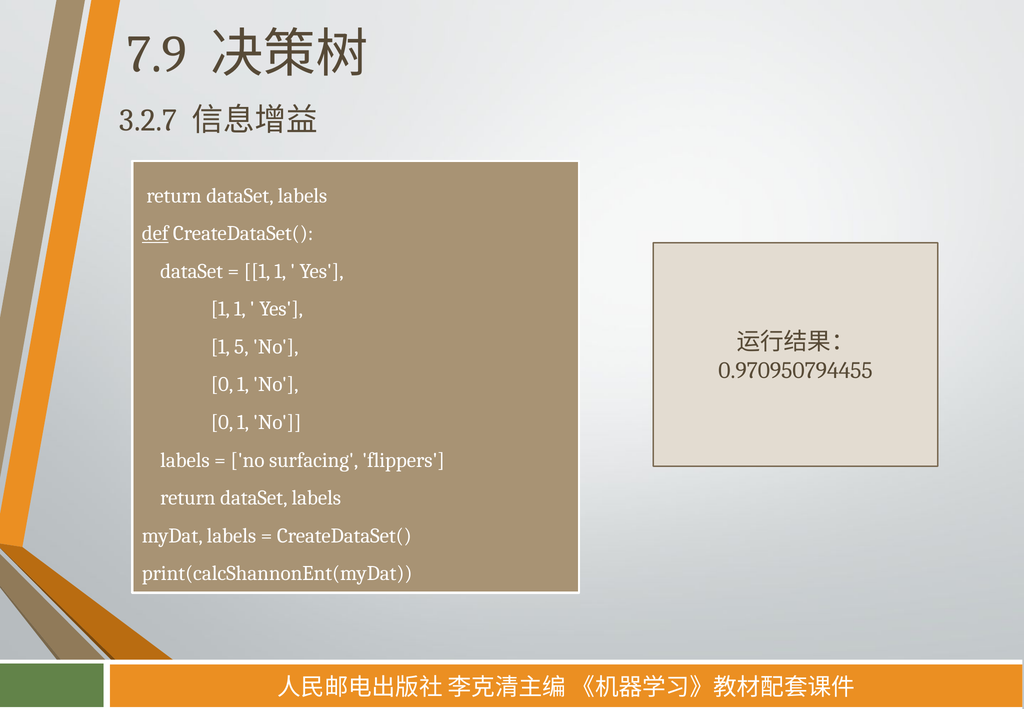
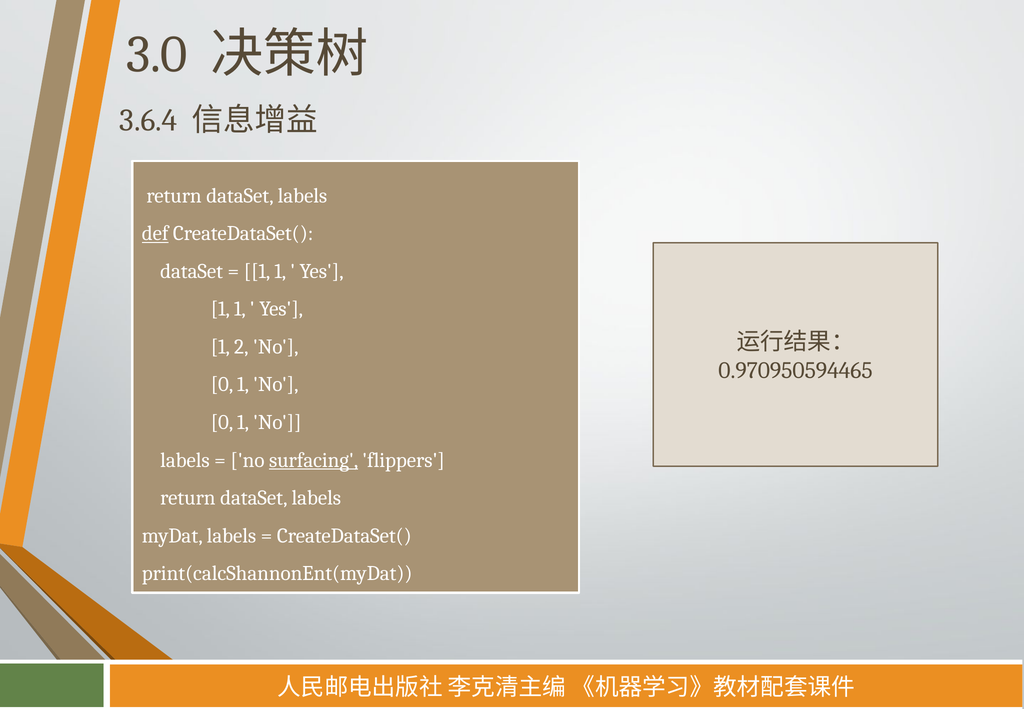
7.9: 7.9 -> 3.0 (157, 54)
3.2.7: 3.2.7 -> 3.6.4 (148, 120)
5: 5 -> 2 (241, 347)
0.970950794455: 0.970950794455 -> 0.970950594465 (796, 370)
surfacing underline: none -> present (314, 460)
